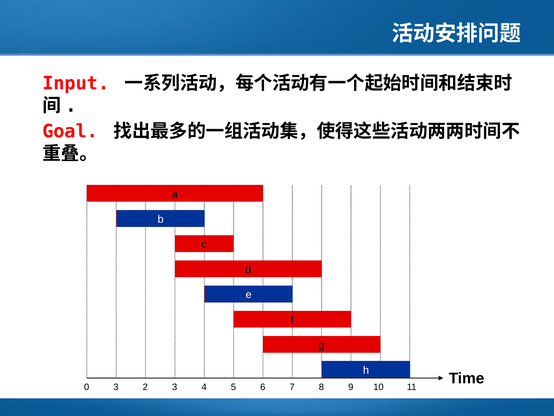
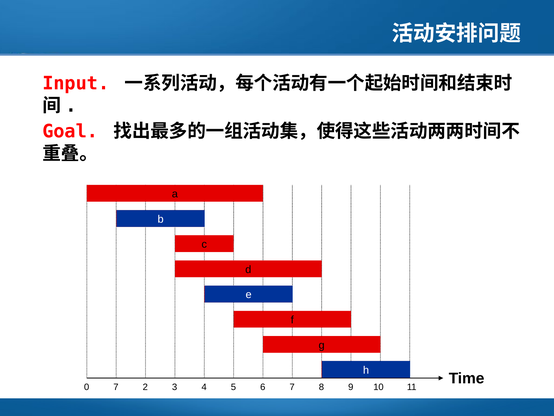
0 3: 3 -> 7 (116, 387)
